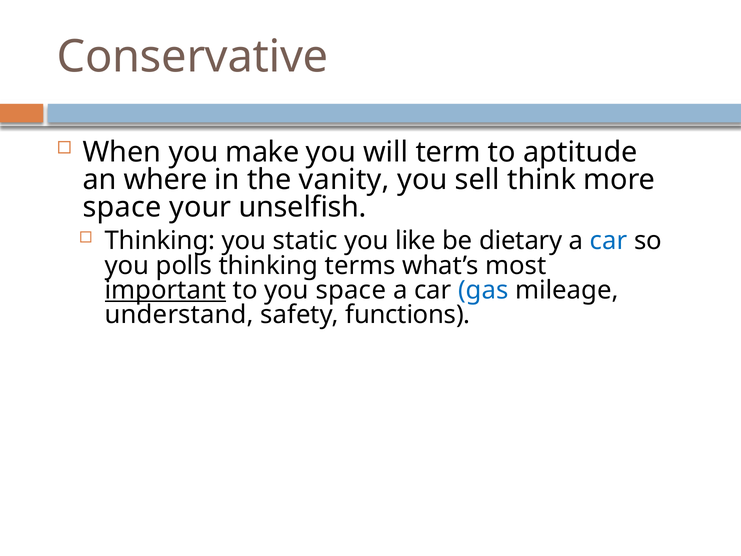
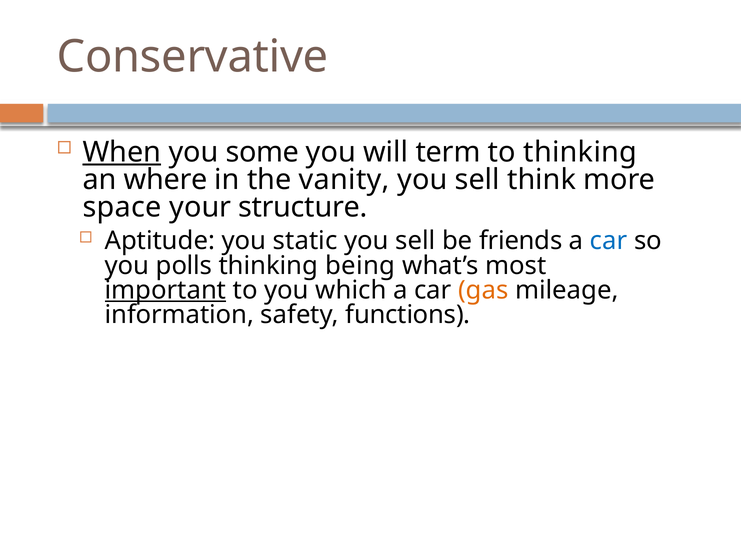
When underline: none -> present (122, 152)
make: make -> some (262, 152)
to aptitude: aptitude -> thinking (580, 152)
unselfish: unselfish -> structure (303, 207)
Thinking: Thinking -> Aptitude (160, 241)
like: like -> sell (415, 241)
dietary: dietary -> friends (521, 241)
terms: terms -> being (360, 265)
you space: space -> which (351, 290)
gas colour: blue -> orange (483, 290)
understand: understand -> information (179, 315)
